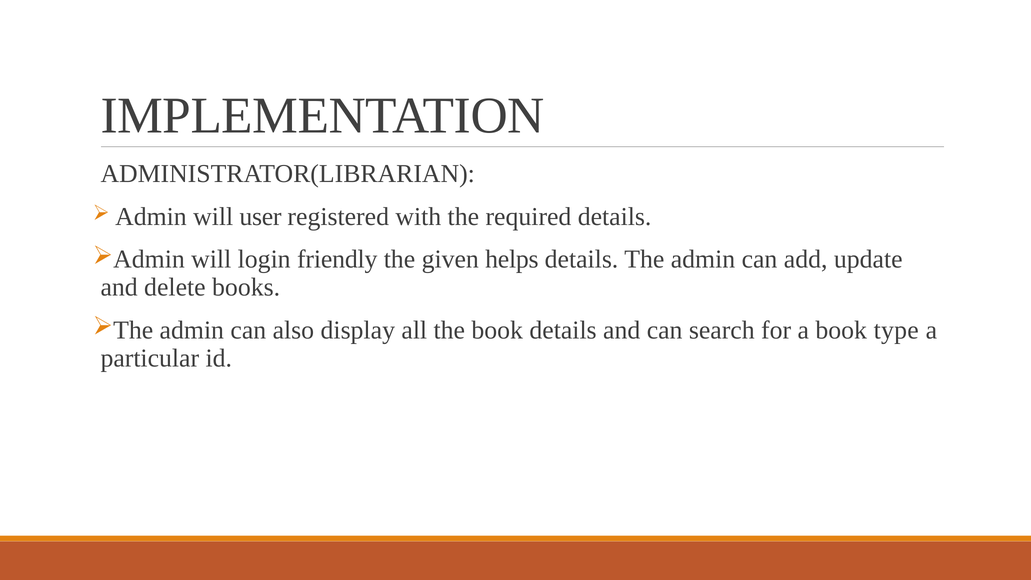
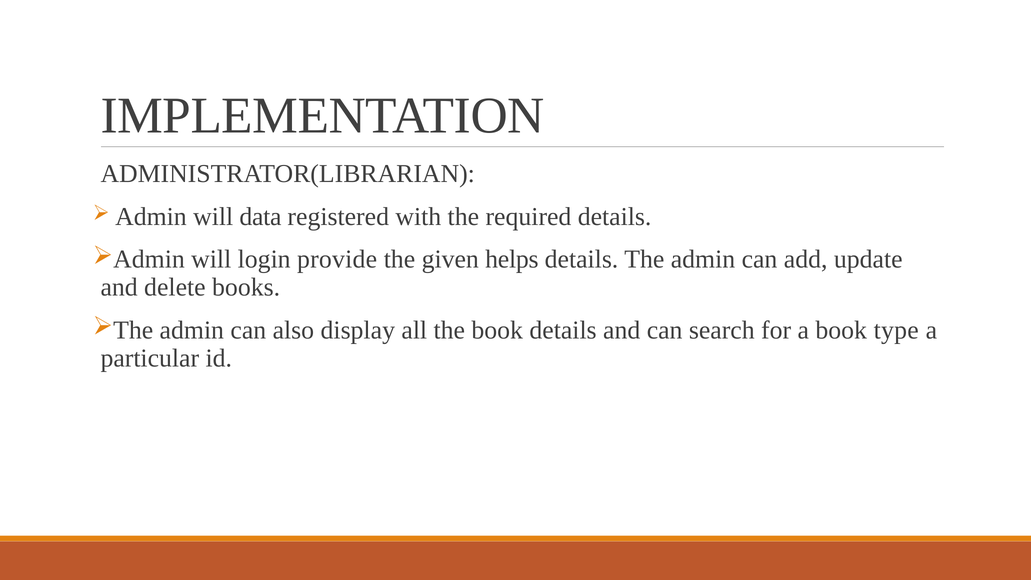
user: user -> data (260, 217)
friendly: friendly -> provide (337, 259)
